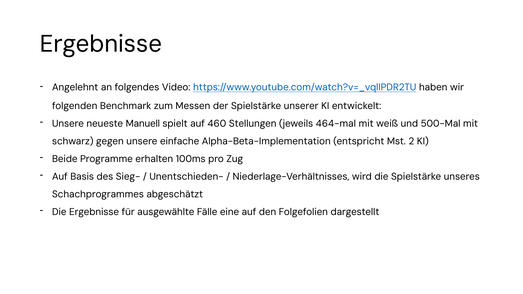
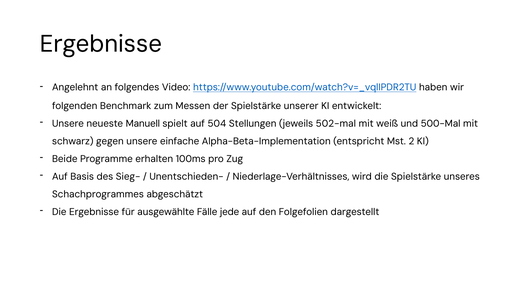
460: 460 -> 504 (217, 124)
464-mal: 464-mal -> 502-mal (336, 124)
eine: eine -> jede (230, 212)
